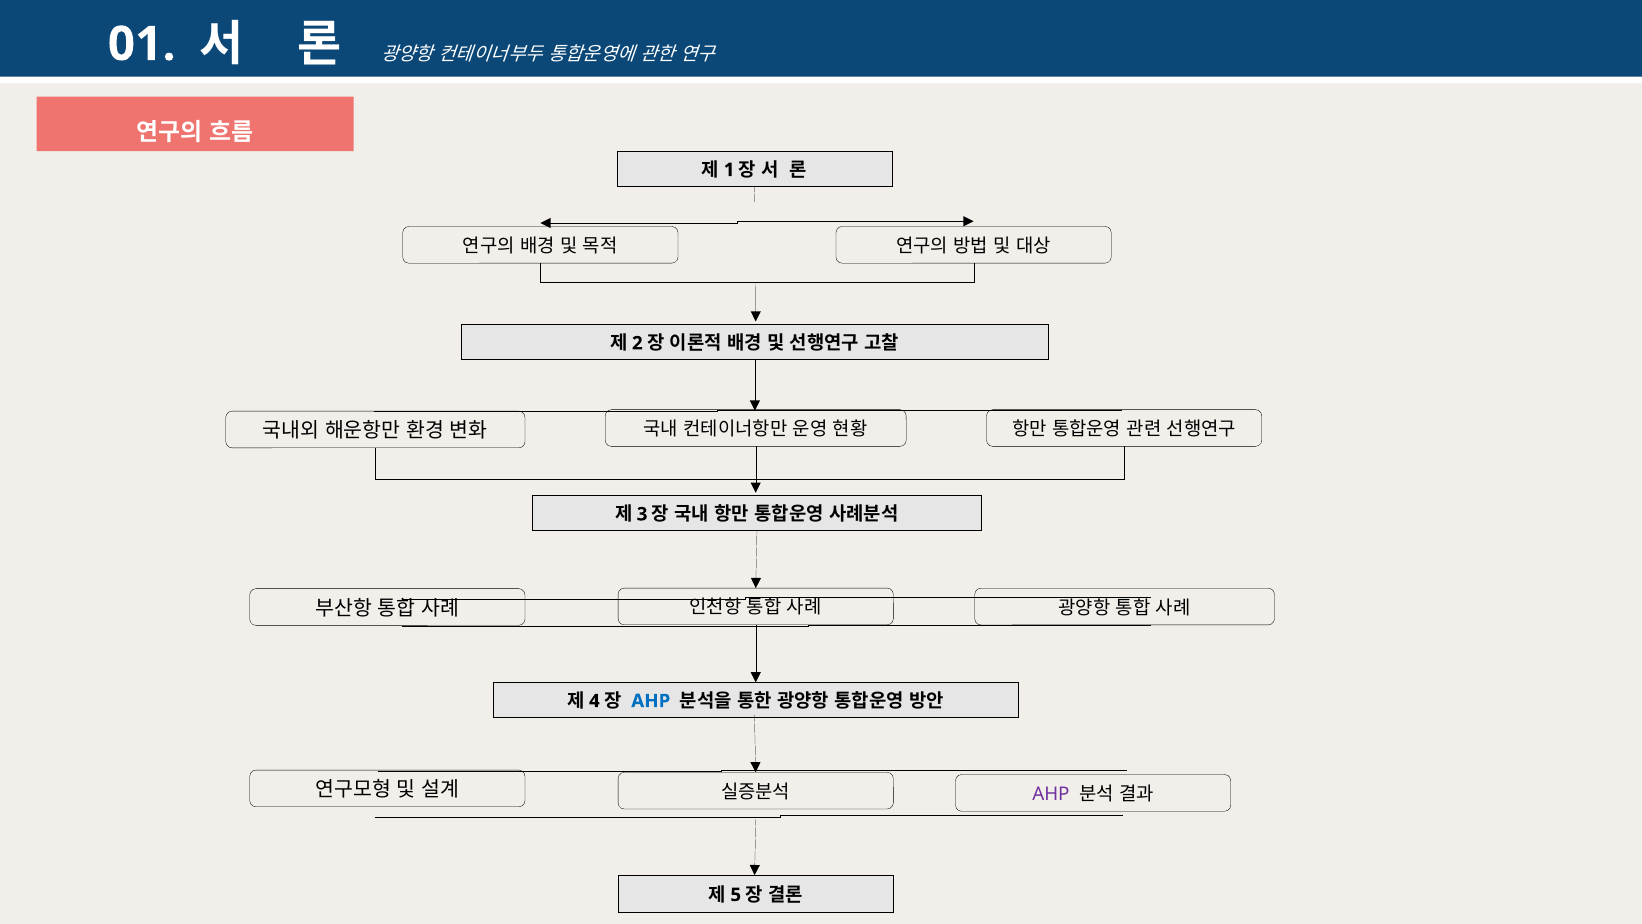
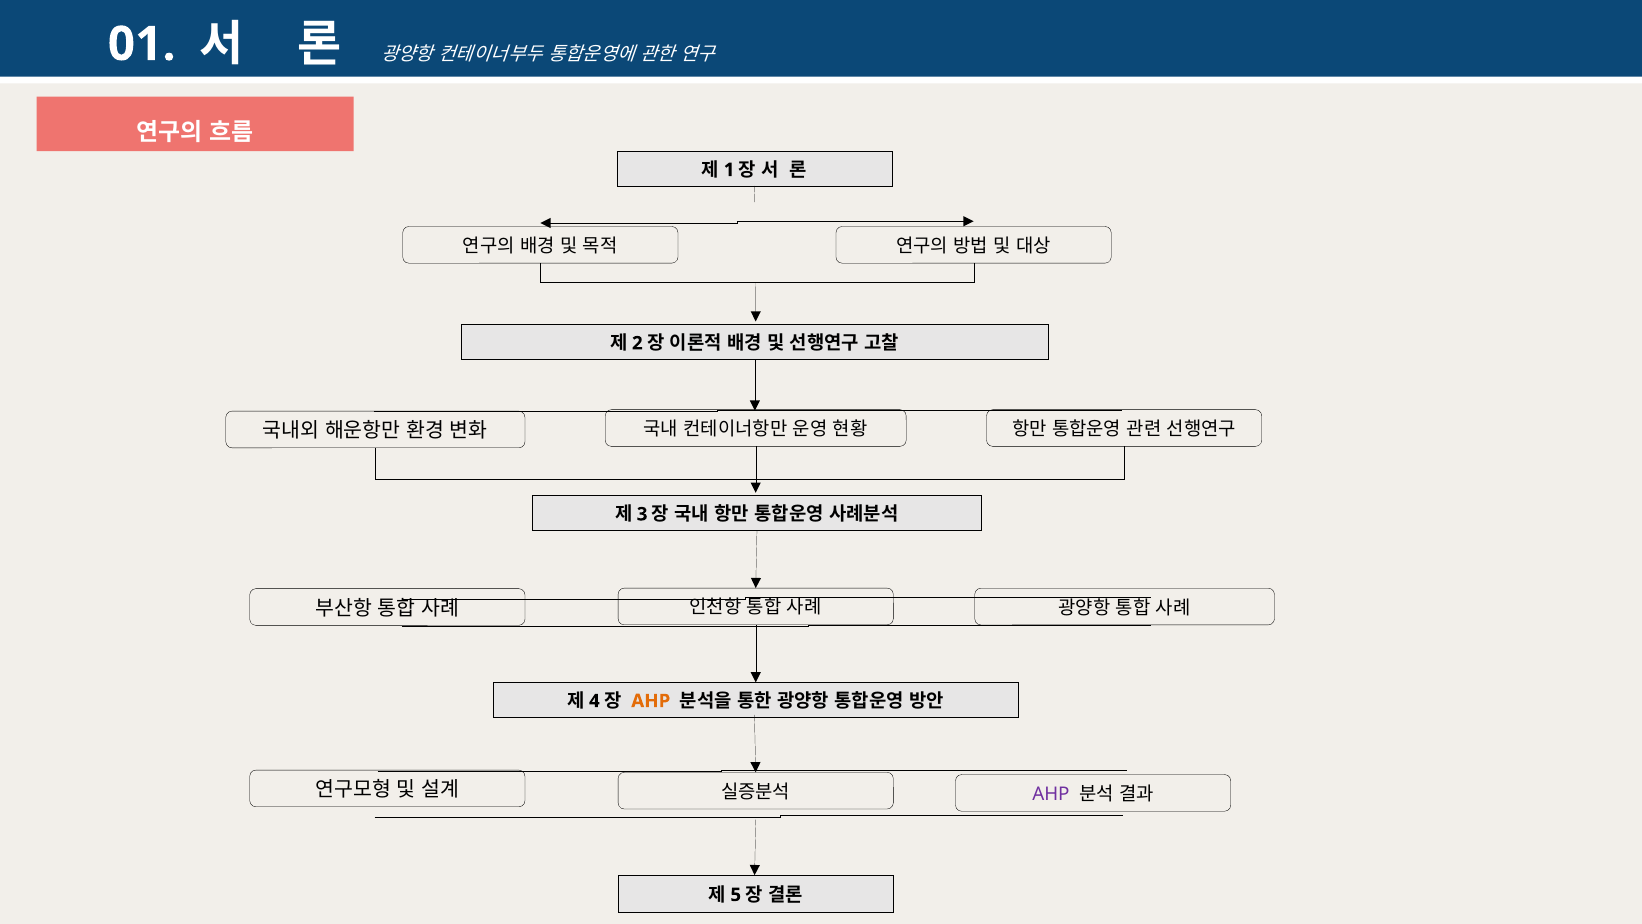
AHP colour: blue -> orange (651, 701)
